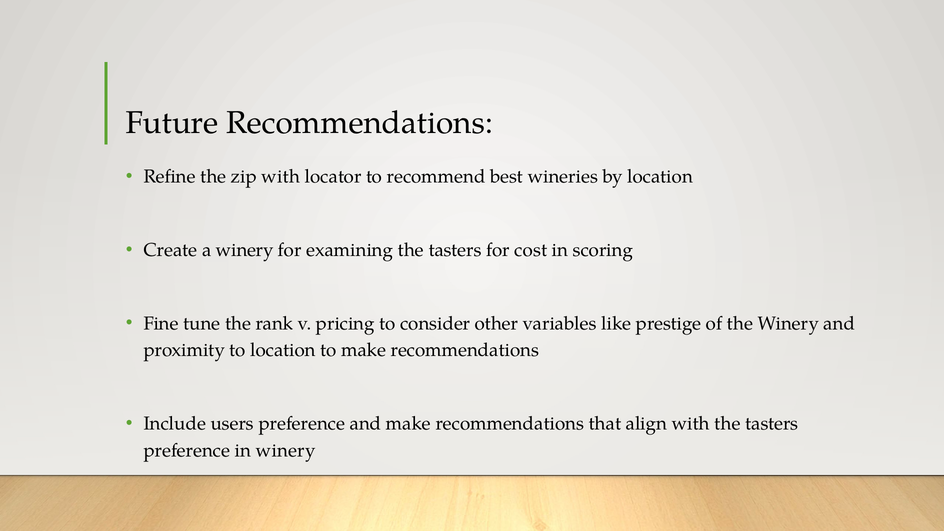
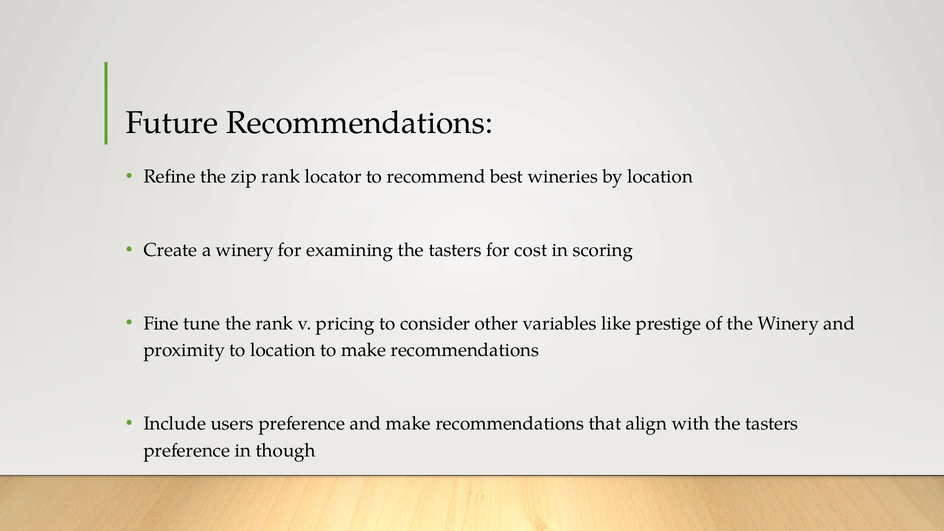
zip with: with -> rank (281, 177)
in winery: winery -> though (286, 451)
